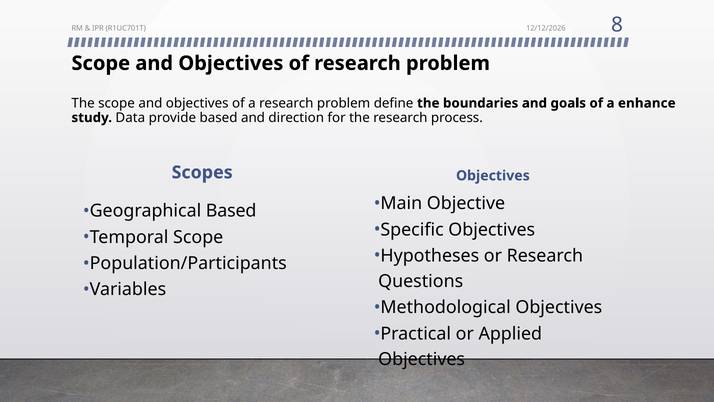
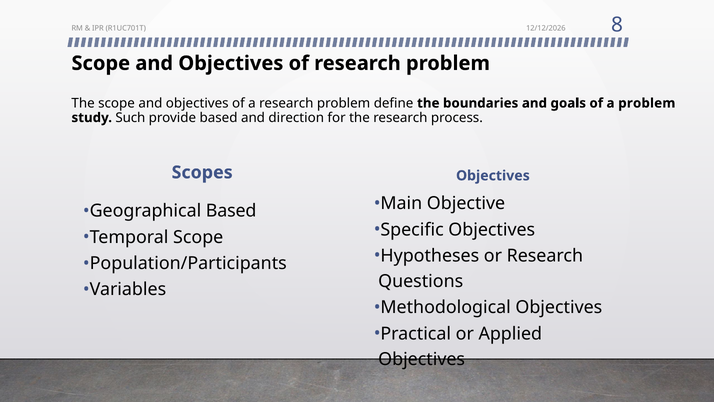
a enhance: enhance -> problem (647, 103)
Data: Data -> Such (130, 118)
